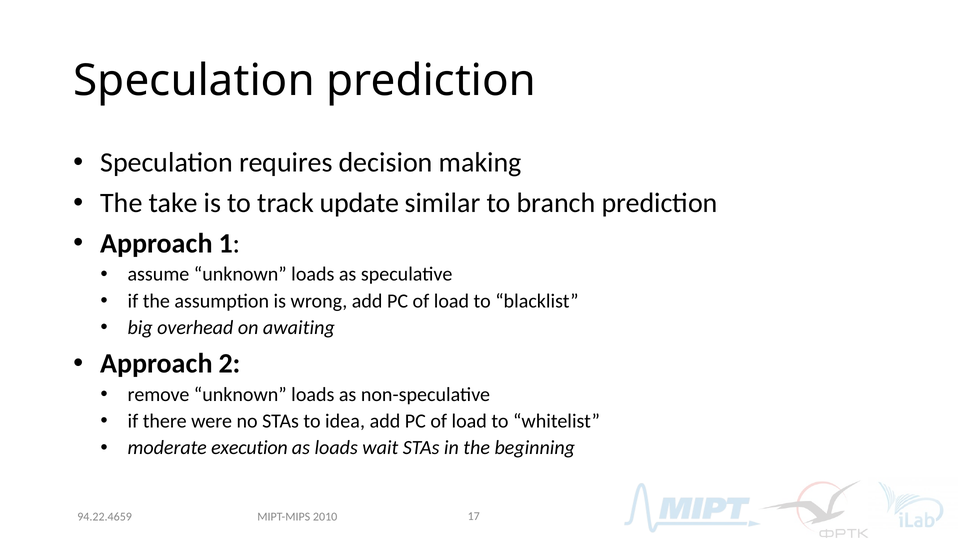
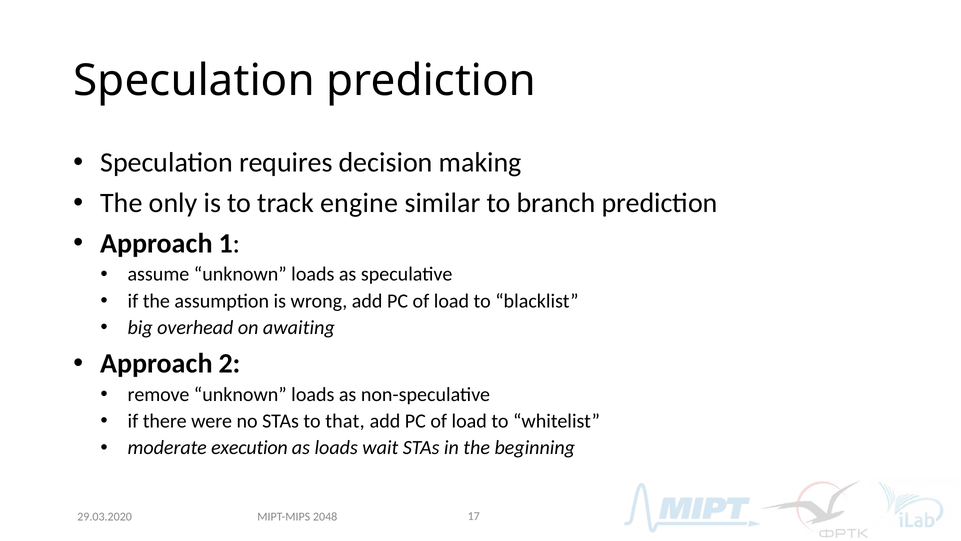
take: take -> only (173, 203)
update: update -> engine (359, 203)
idea: idea -> that (345, 421)
94.22.4659: 94.22.4659 -> 29.03.2020 (105, 516)
2010: 2010 -> 2048 (325, 516)
